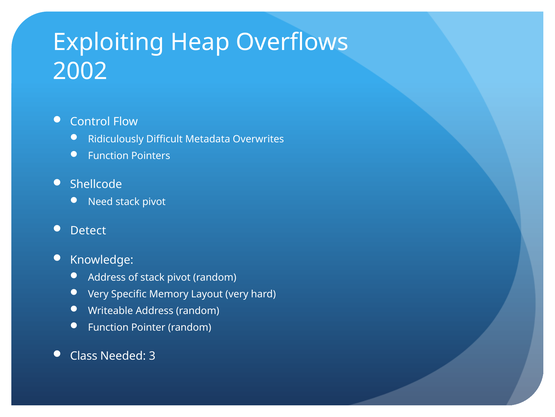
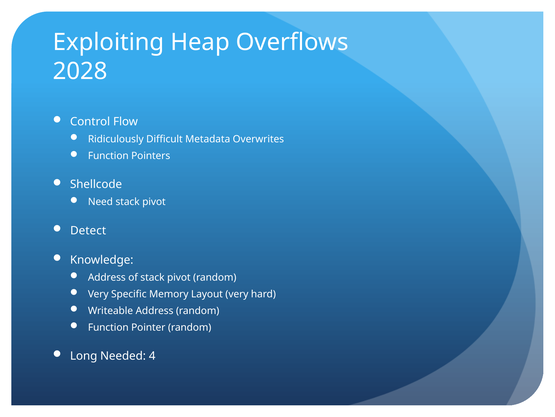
2002: 2002 -> 2028 (80, 71)
Class: Class -> Long (84, 355)
3: 3 -> 4 (152, 355)
